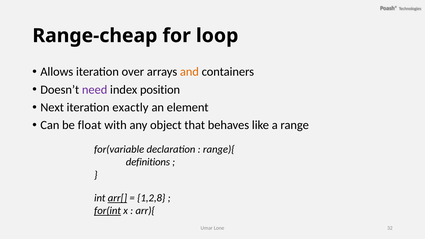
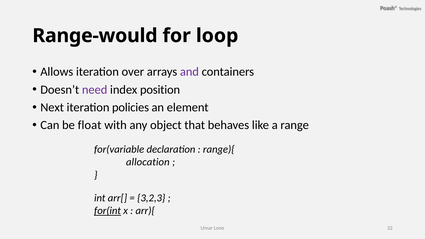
Range-cheap: Range-cheap -> Range-would (95, 36)
and colour: orange -> purple (189, 72)
exactly: exactly -> policies (131, 107)
definitions: definitions -> allocation (148, 162)
arr[ underline: present -> none (117, 198)
1,2,8: 1,2,8 -> 3,2,3 (151, 198)
